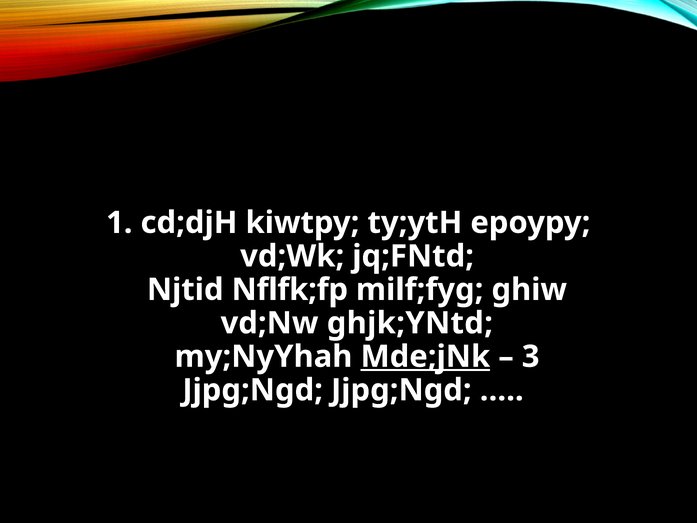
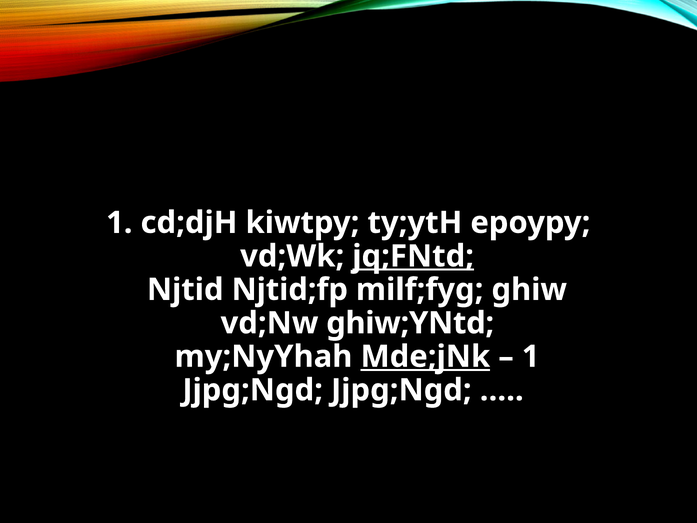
jq;FNtd underline: none -> present (413, 256)
Nflfk;fp: Nflfk;fp -> Njtid;fp (290, 290)
ghjk;YNtd: ghjk;YNtd -> ghiw;YNtd (410, 323)
3: 3 -> 1 (531, 356)
